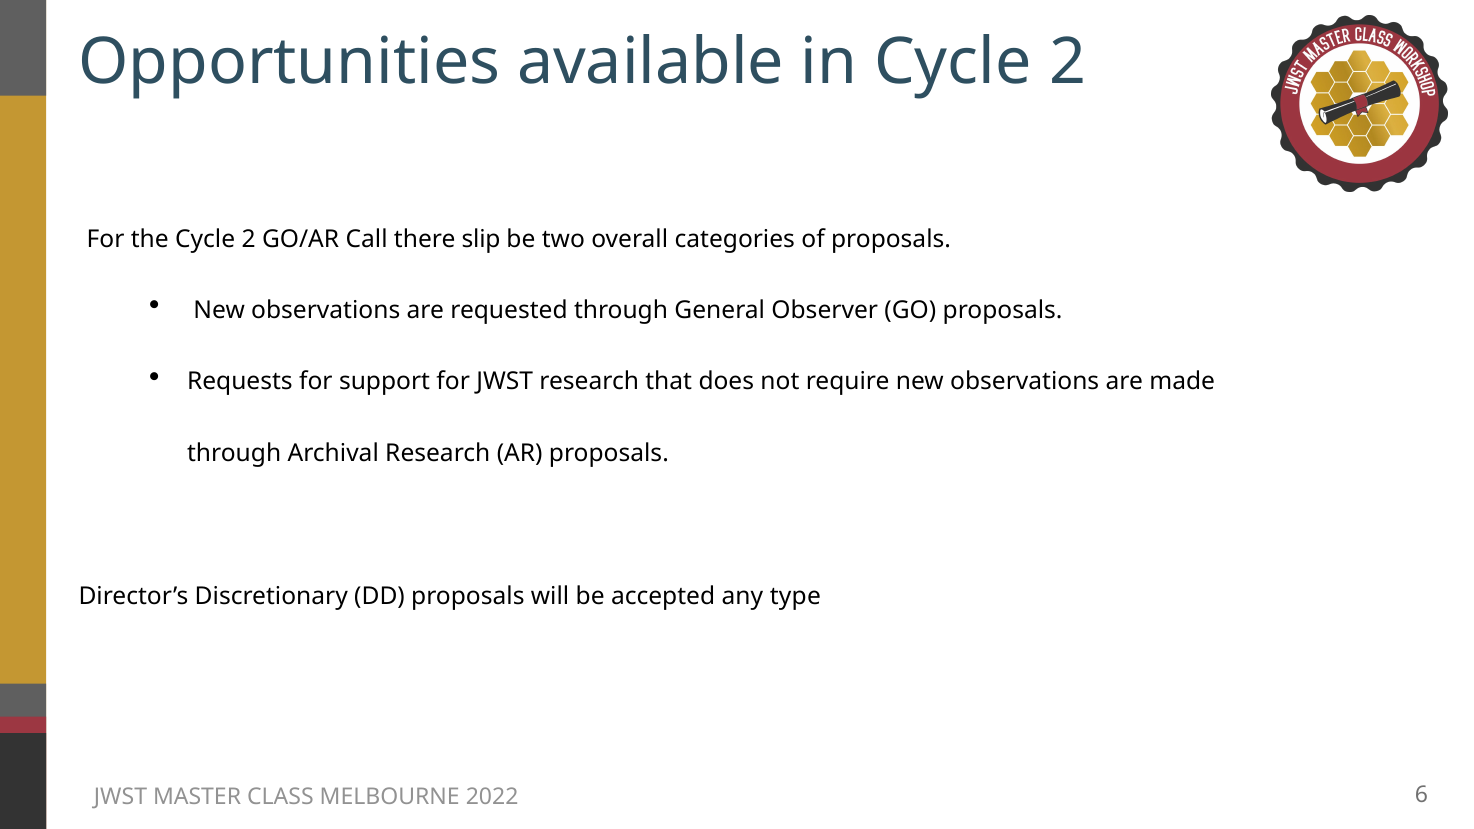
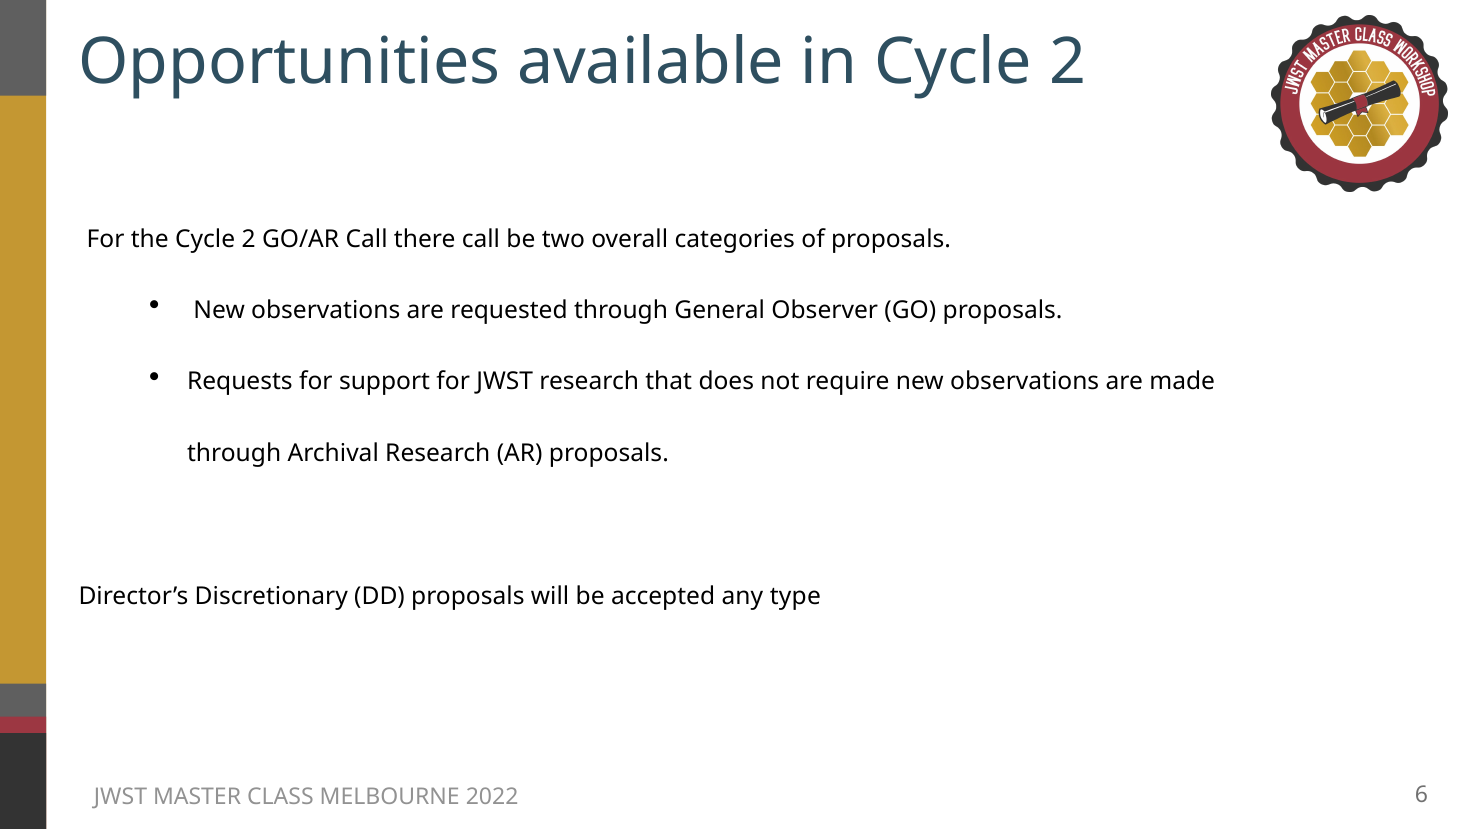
there slip: slip -> call (481, 239)
